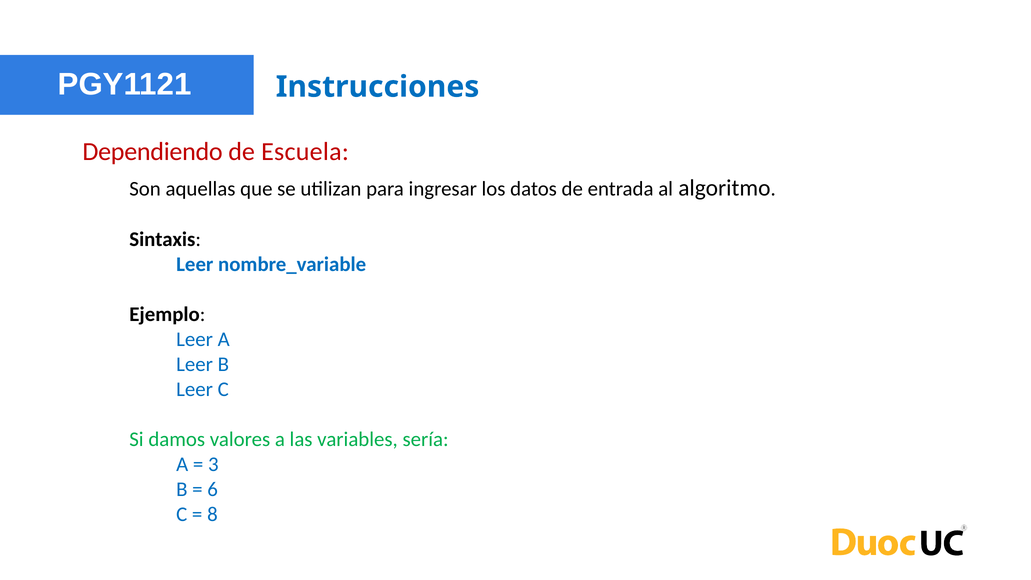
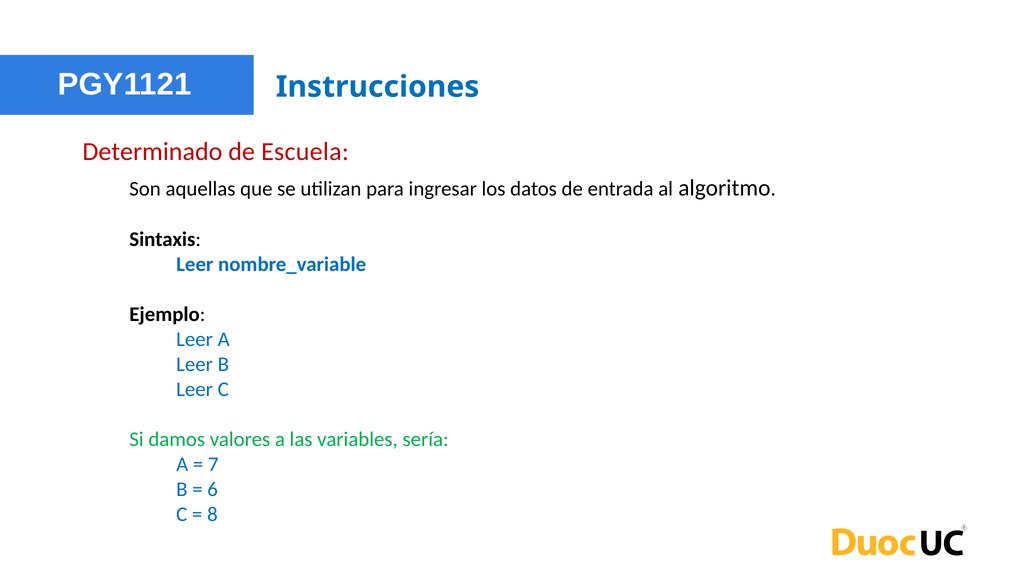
Dependiendo: Dependiendo -> Determinado (152, 152)
3: 3 -> 7 (213, 465)
